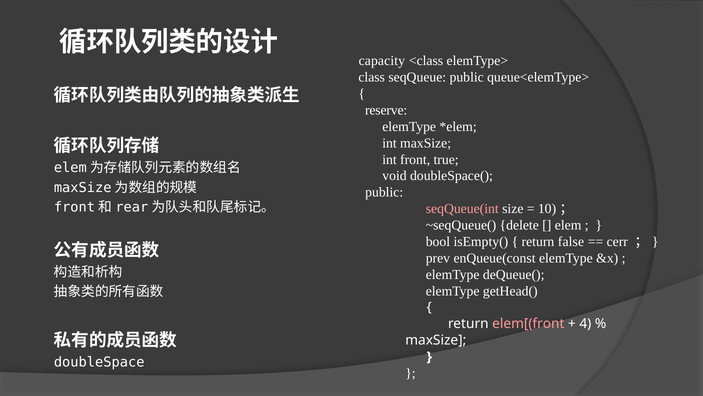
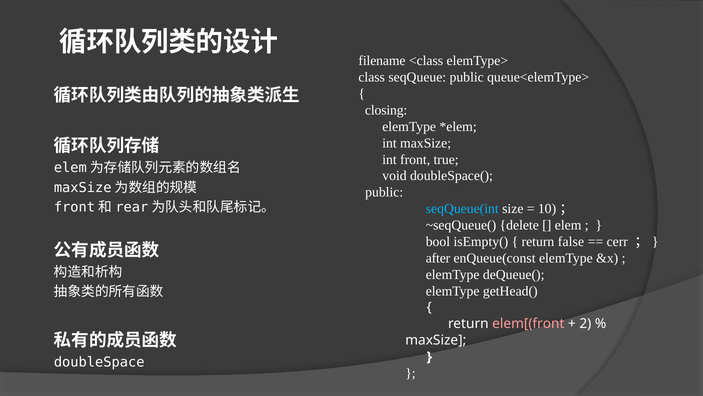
capacity: capacity -> filename (382, 61)
reserve: reserve -> closing (386, 110)
seqQueue(int colour: pink -> light blue (462, 209)
prev: prev -> after (438, 258)
4: 4 -> 2 (585, 323)
